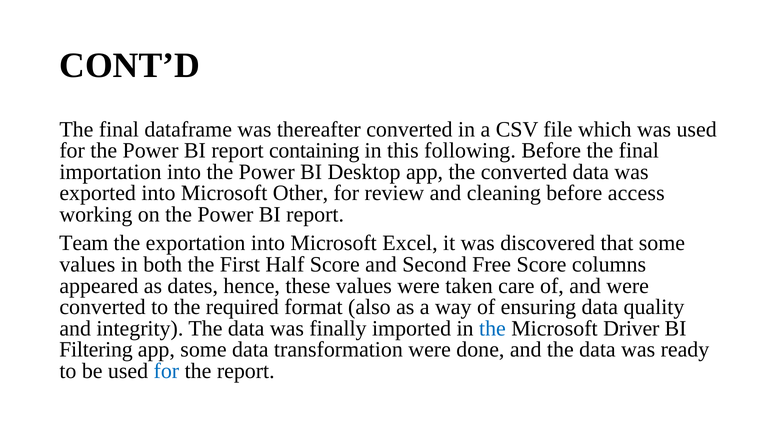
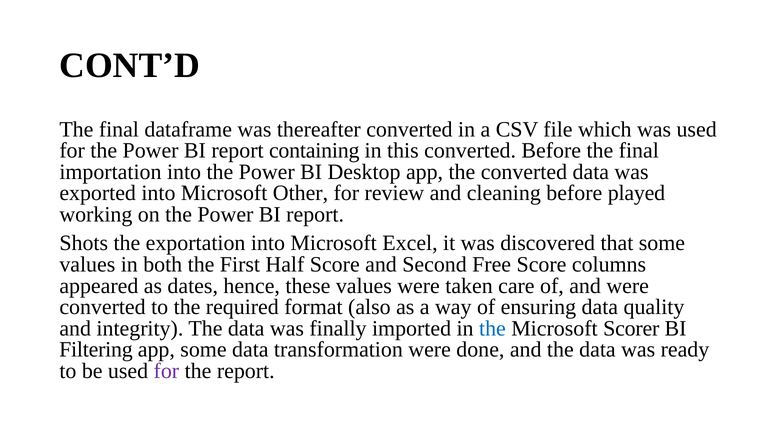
this following: following -> converted (470, 151)
access: access -> played (636, 193)
Team: Team -> Shots (84, 243)
Driver: Driver -> Scorer (631, 329)
for colour: blue -> purple (166, 371)
